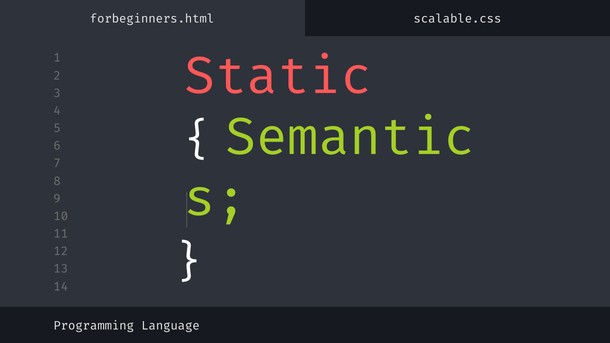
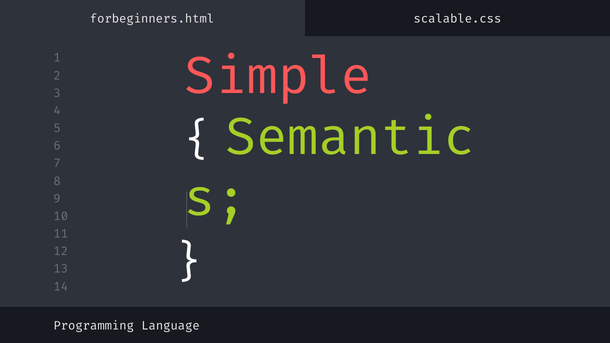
Static: Static -> Simple (278, 76)
